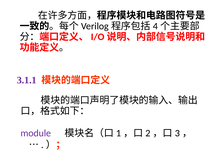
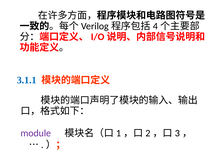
3.1.1 colour: purple -> blue (27, 80)
